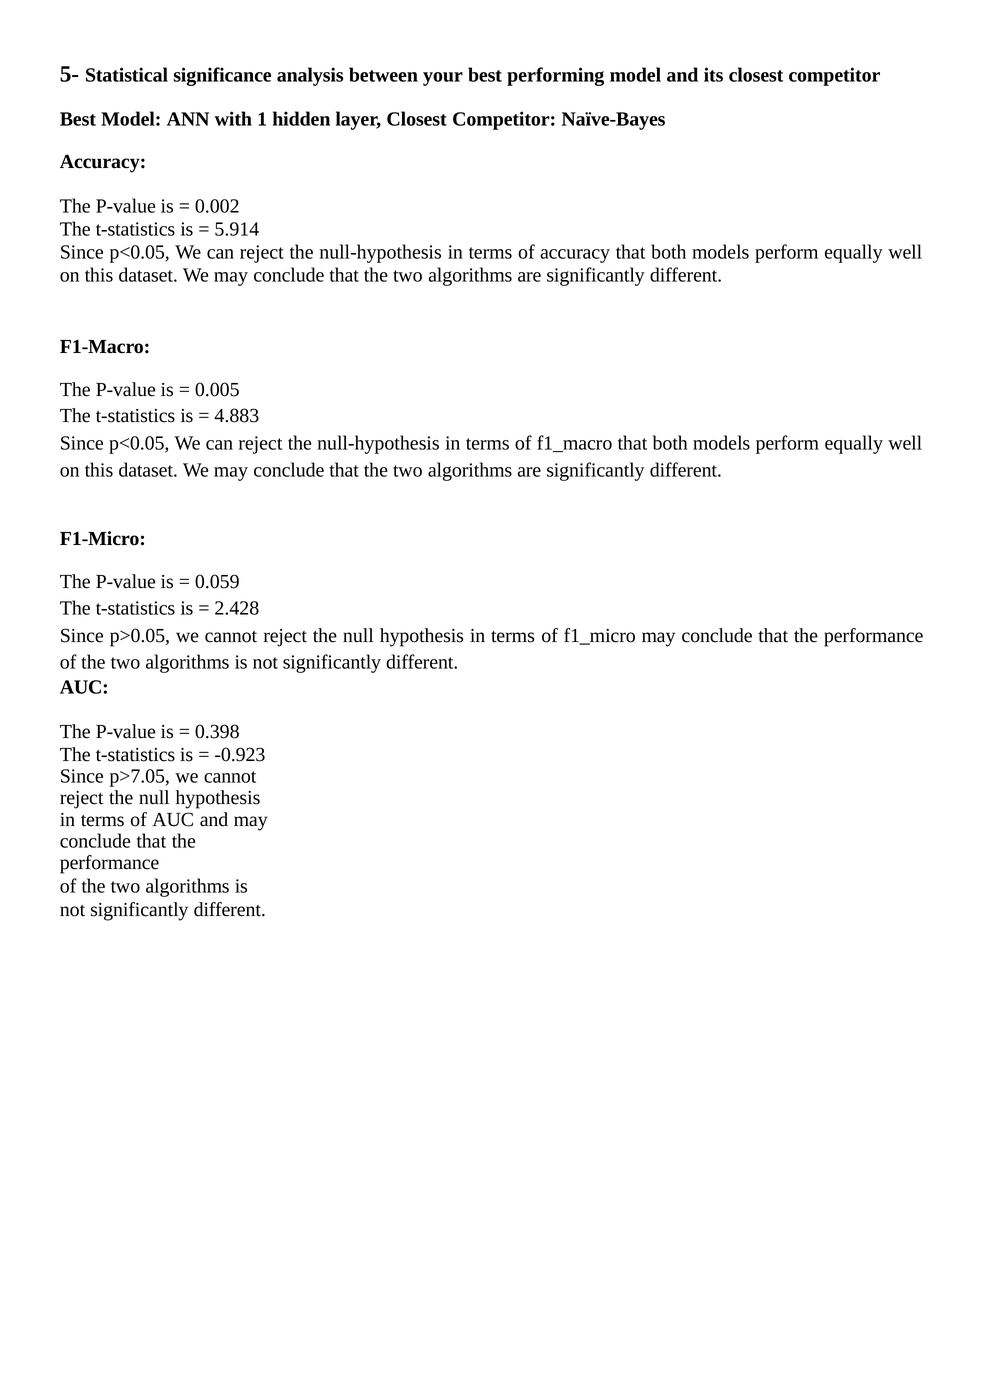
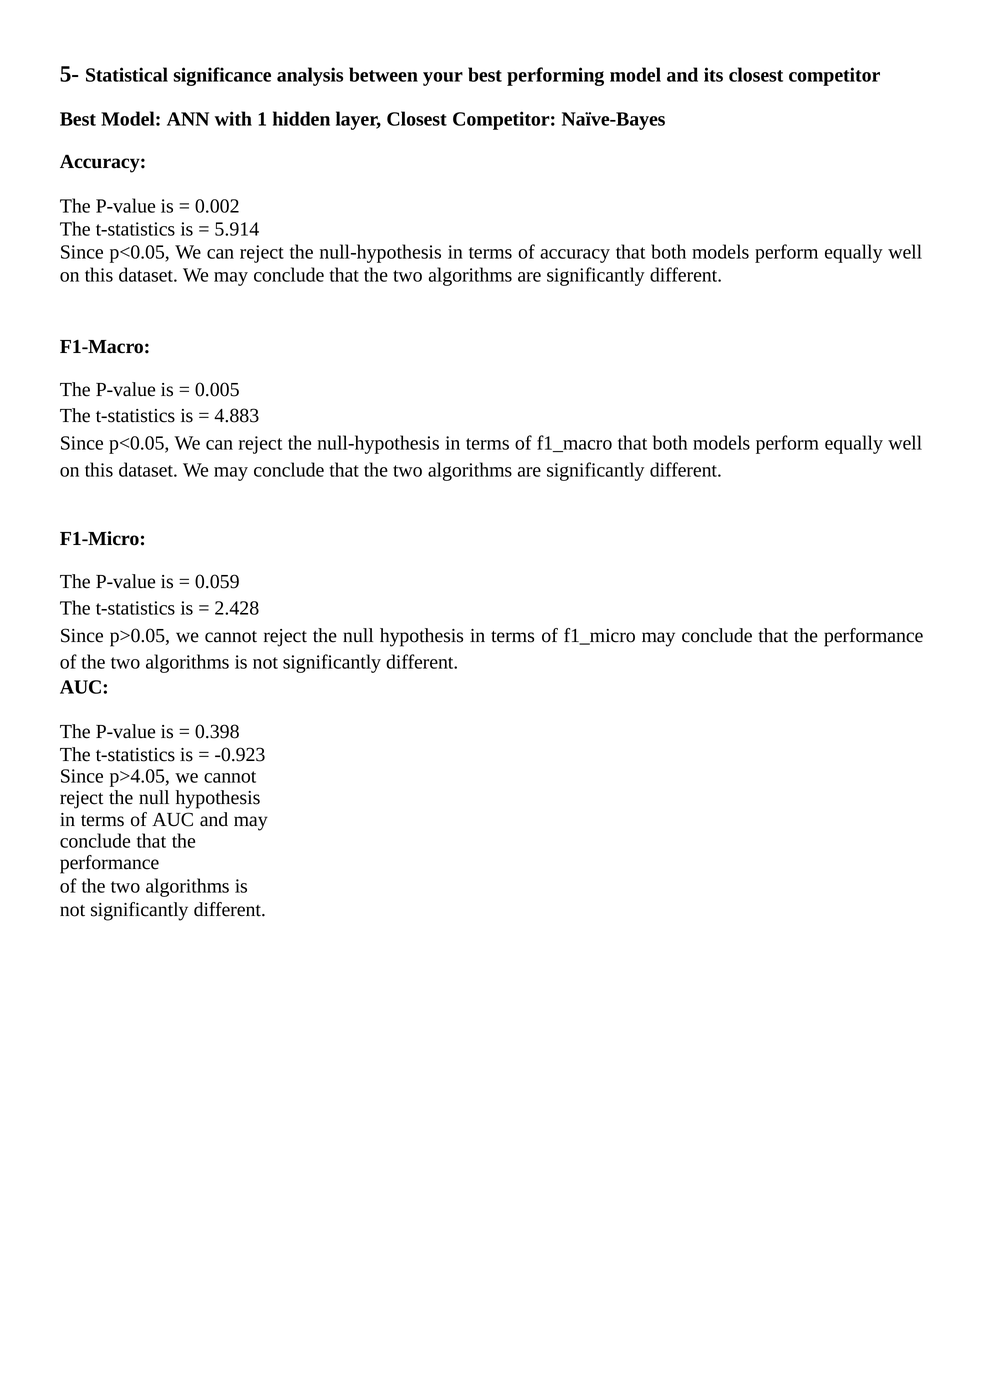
p>7.05: p>7.05 -> p>4.05 (140, 776)
